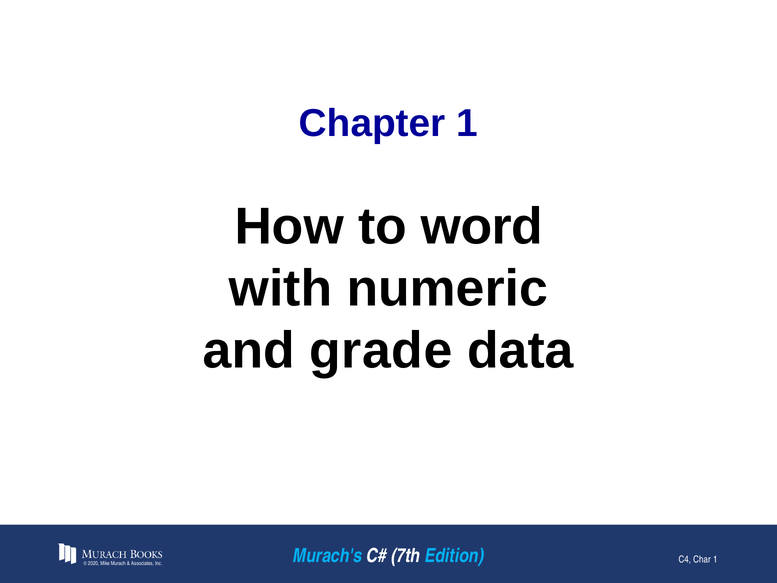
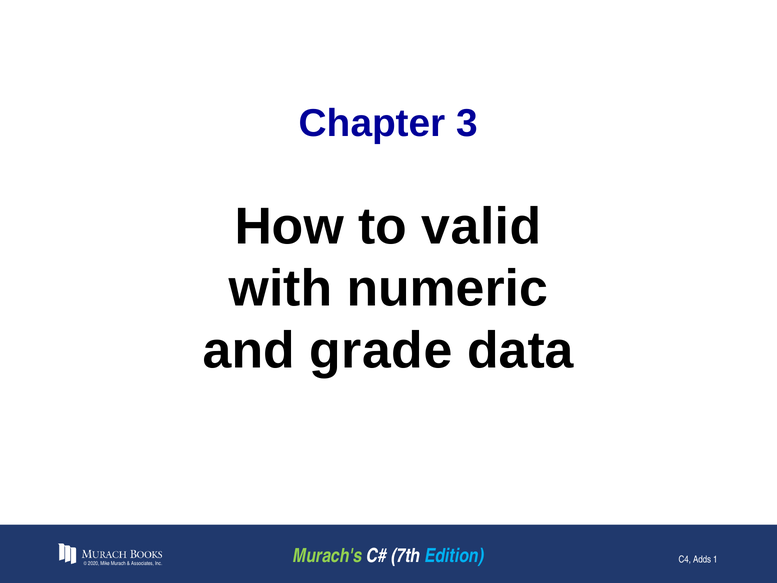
Chapter 1: 1 -> 3 (467, 123)
word: word -> valid (481, 226)
Murach's colour: light blue -> light green (327, 556)
Char: Char -> Adds (702, 559)
